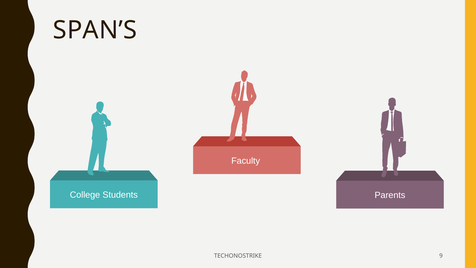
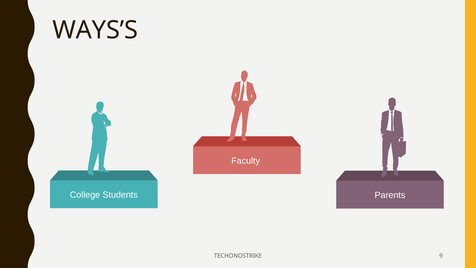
SPAN’S: SPAN’S -> WAYS’S (95, 30)
